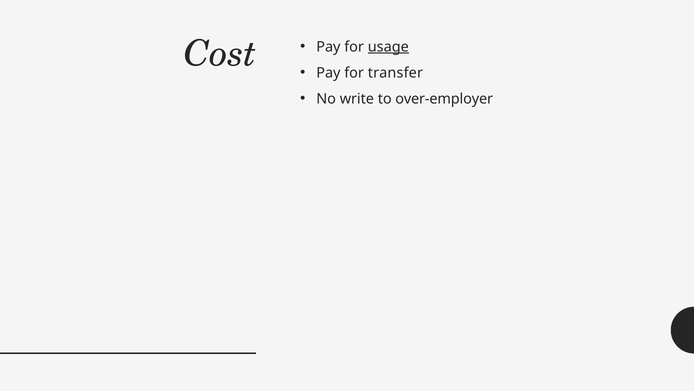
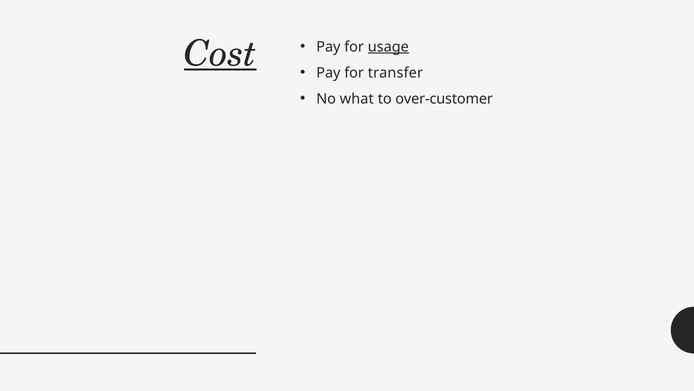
Cost underline: none -> present (220, 54)
write: write -> what (357, 99)
over-employer: over-employer -> over-customer (444, 99)
